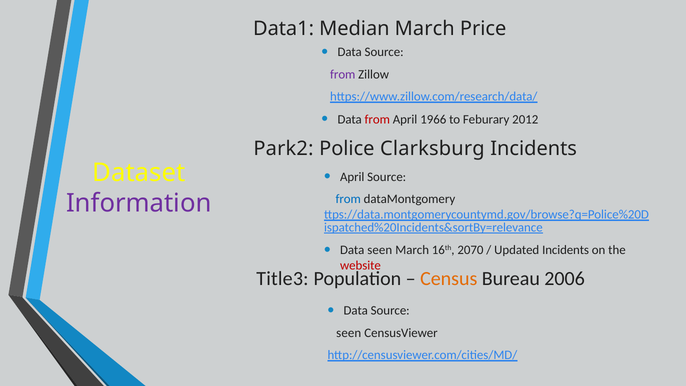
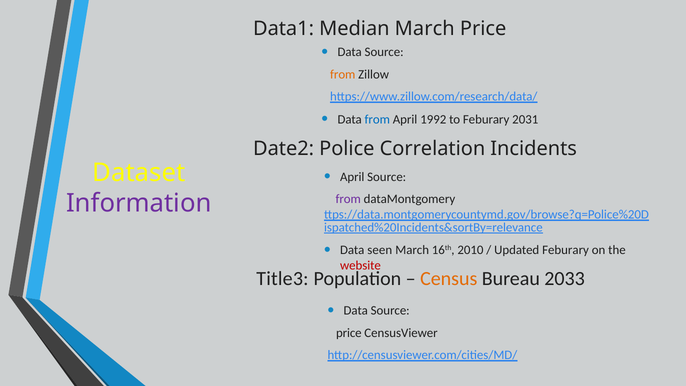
from colour: purple -> orange (343, 74)
from colour: red -> blue (377, 119)
1966: 1966 -> 1992 (433, 119)
2012: 2012 -> 2031 (525, 119)
Park2: Park2 -> Date2 (284, 149)
Clarksburg: Clarksburg -> Correlation (432, 149)
from colour: blue -> purple (348, 199)
2070: 2070 -> 2010 (470, 250)
Updated Incidents: Incidents -> Feburary (566, 250)
2006: 2006 -> 2033 (565, 279)
seen: seen -> price (349, 333)
